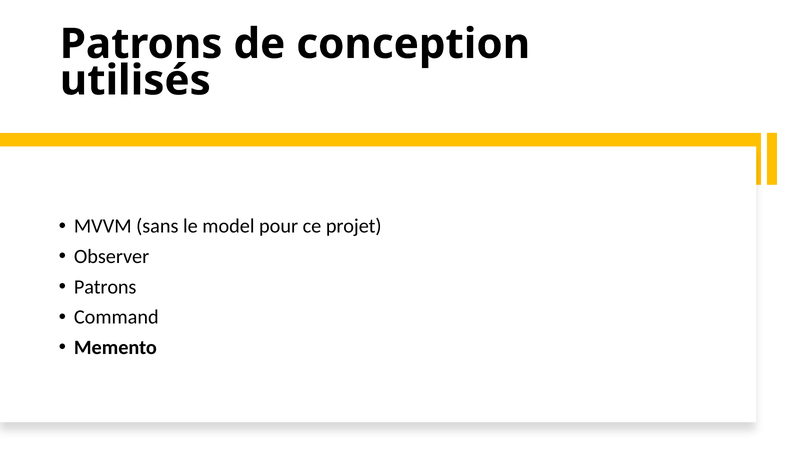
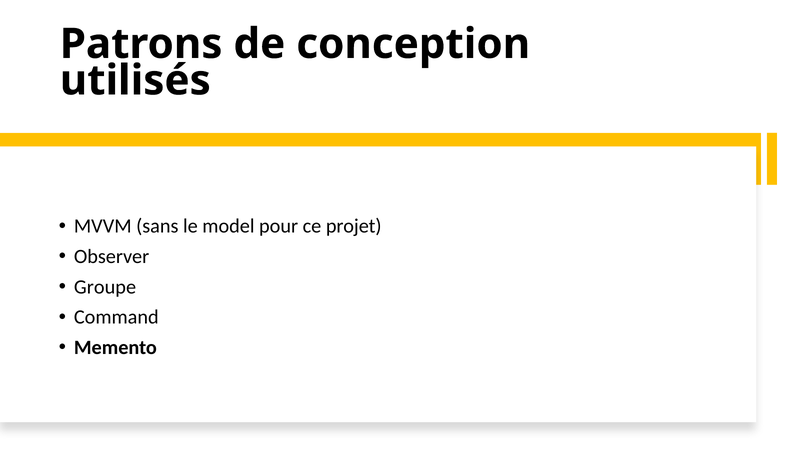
Patrons: Patrons -> Groupe (105, 287)
